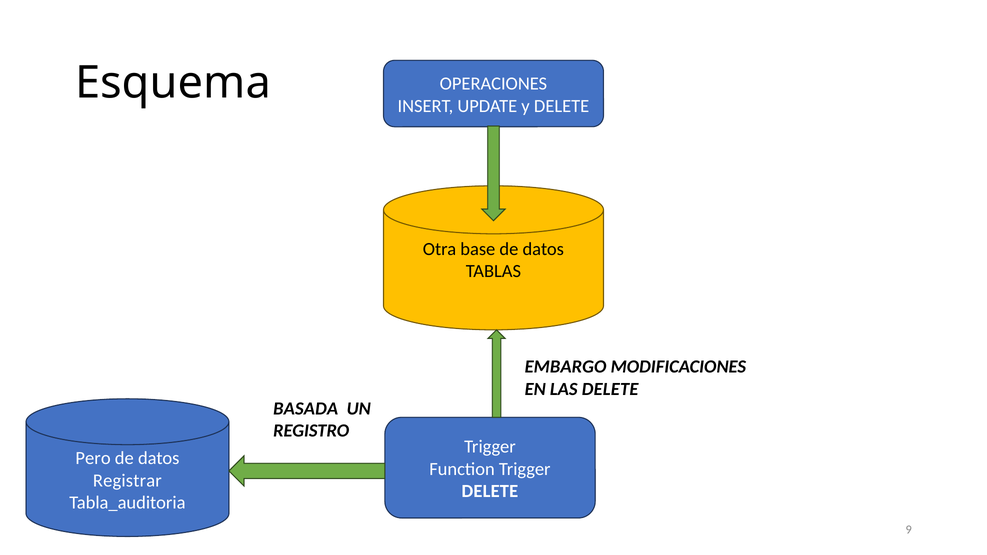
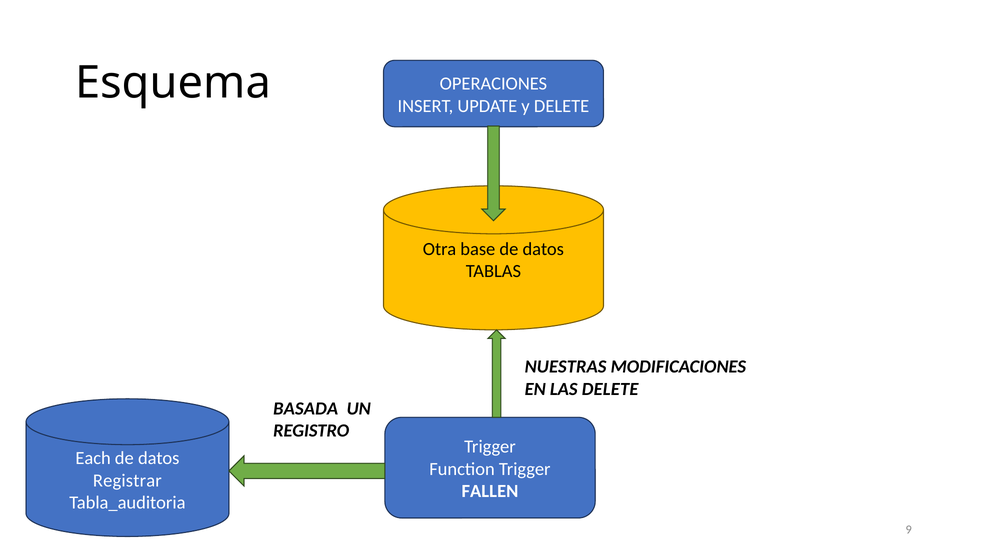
EMBARGO: EMBARGO -> NUESTRAS (566, 367)
Pero: Pero -> Each (93, 458)
DELETE: DELETE -> FALLEN (490, 491)
